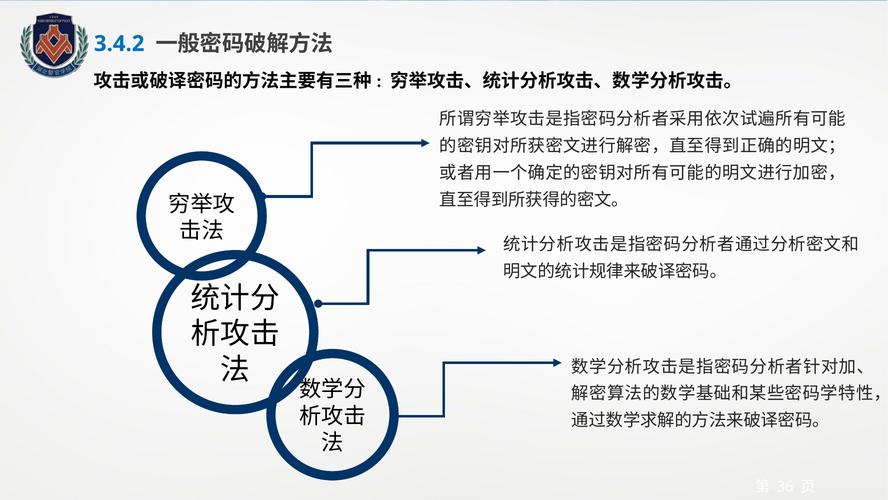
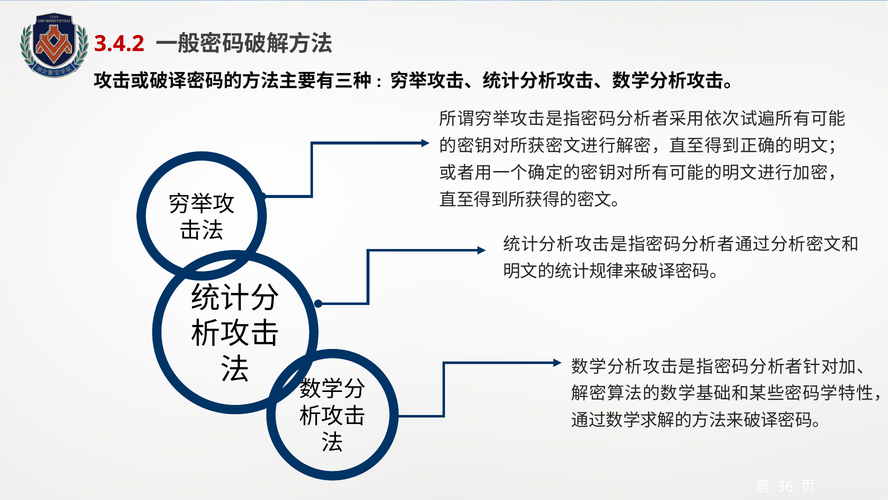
3.4.2 colour: blue -> red (119, 44)
